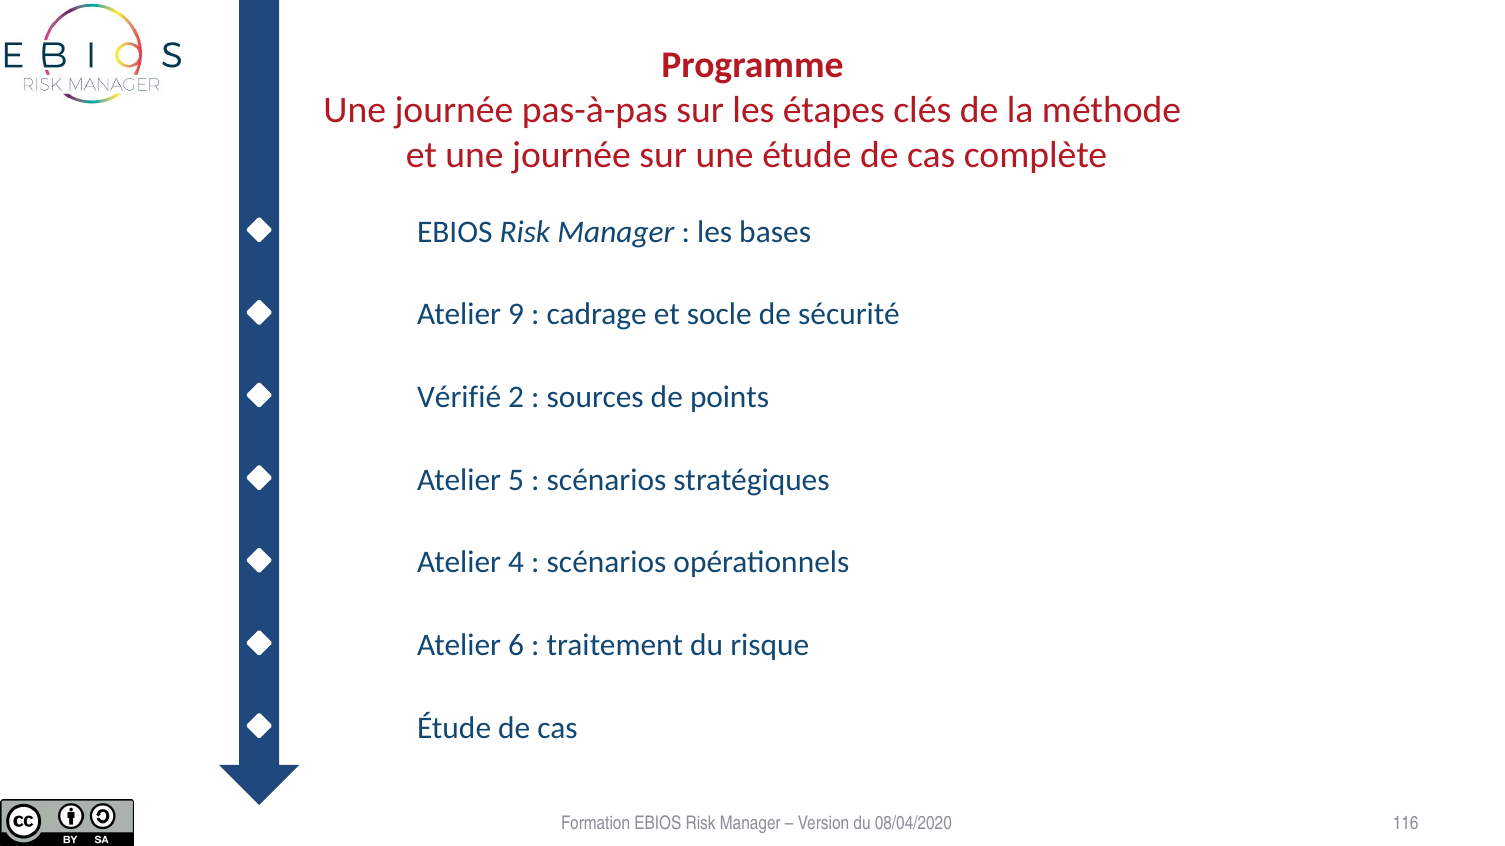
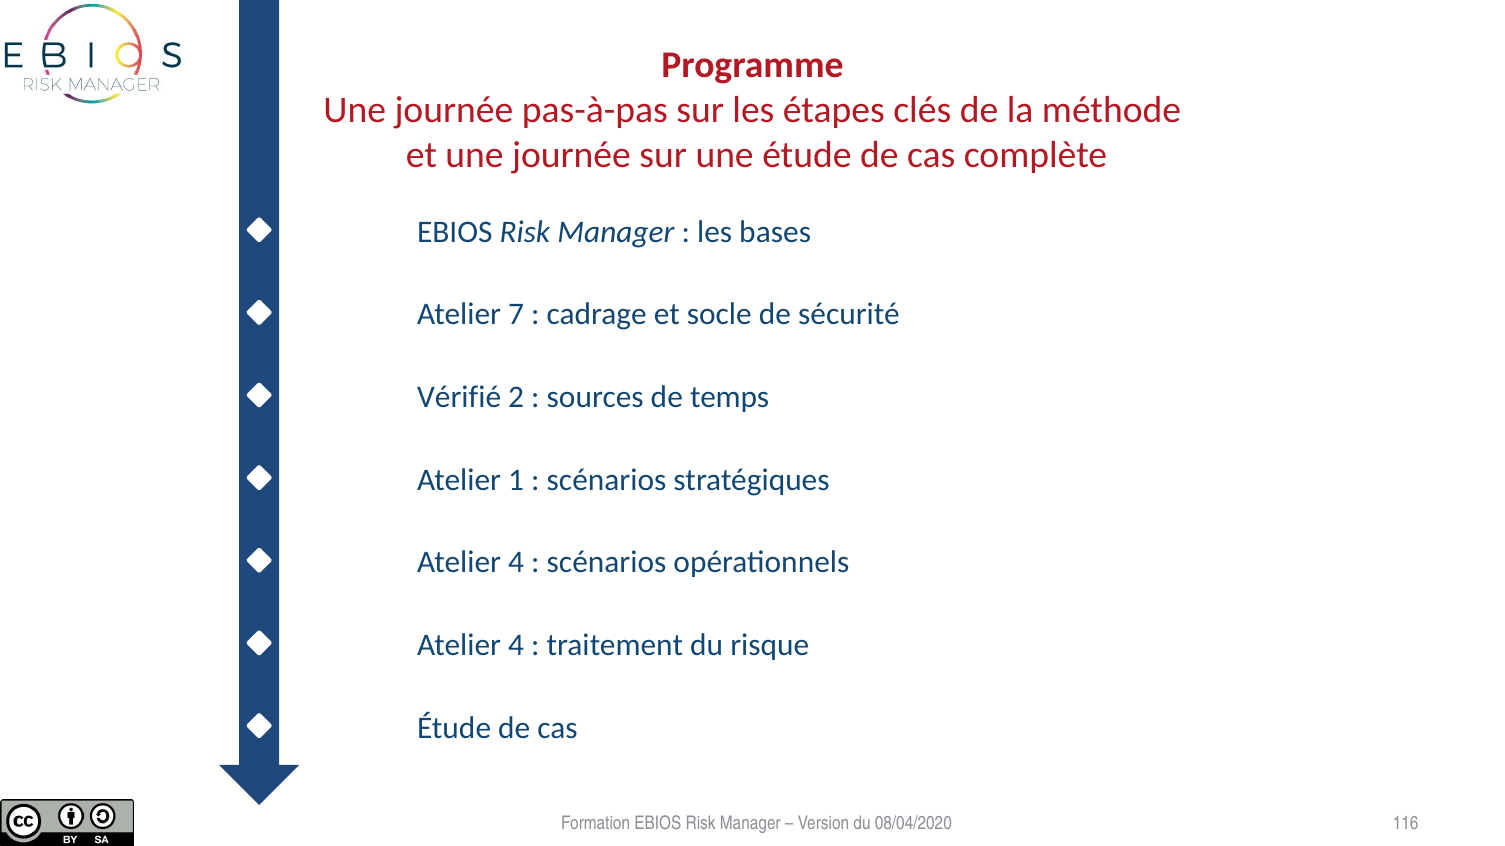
9: 9 -> 7 (516, 315)
points: points -> temps (730, 397)
5: 5 -> 1 (516, 480)
6: 6 -> 4 (516, 646)
